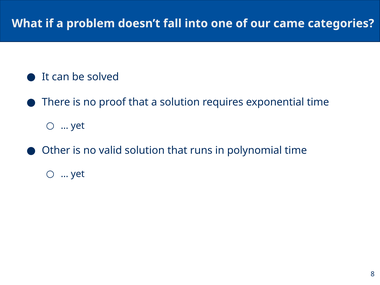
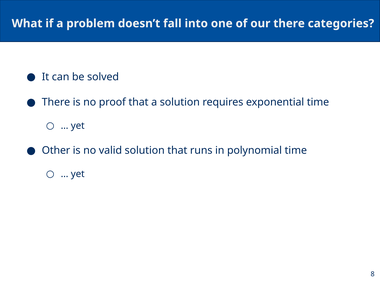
our came: came -> there (289, 23)
